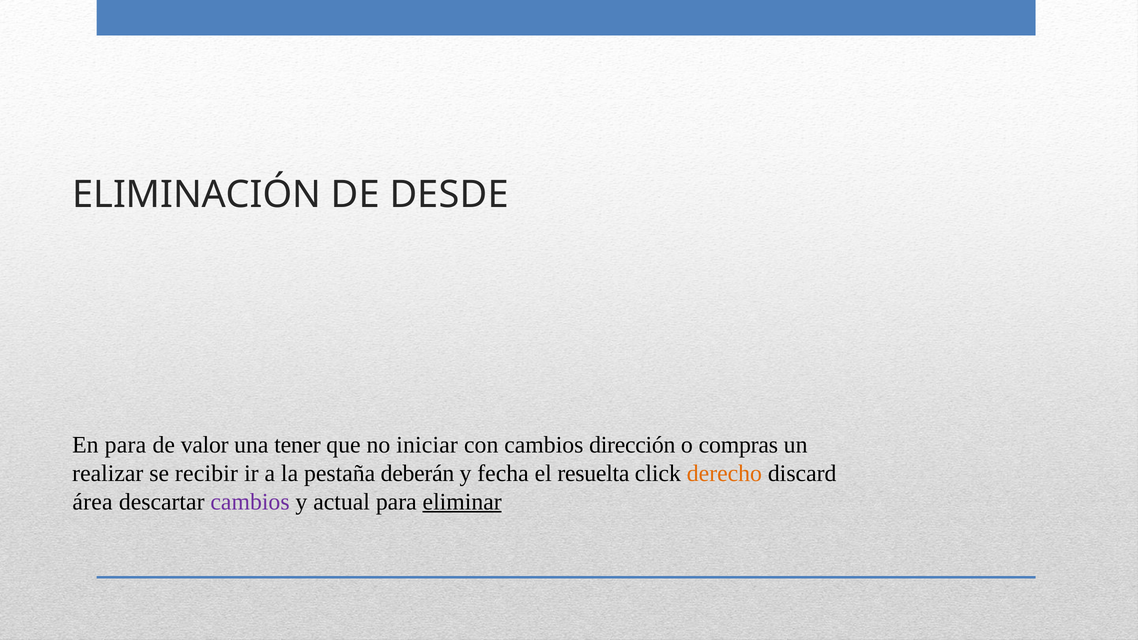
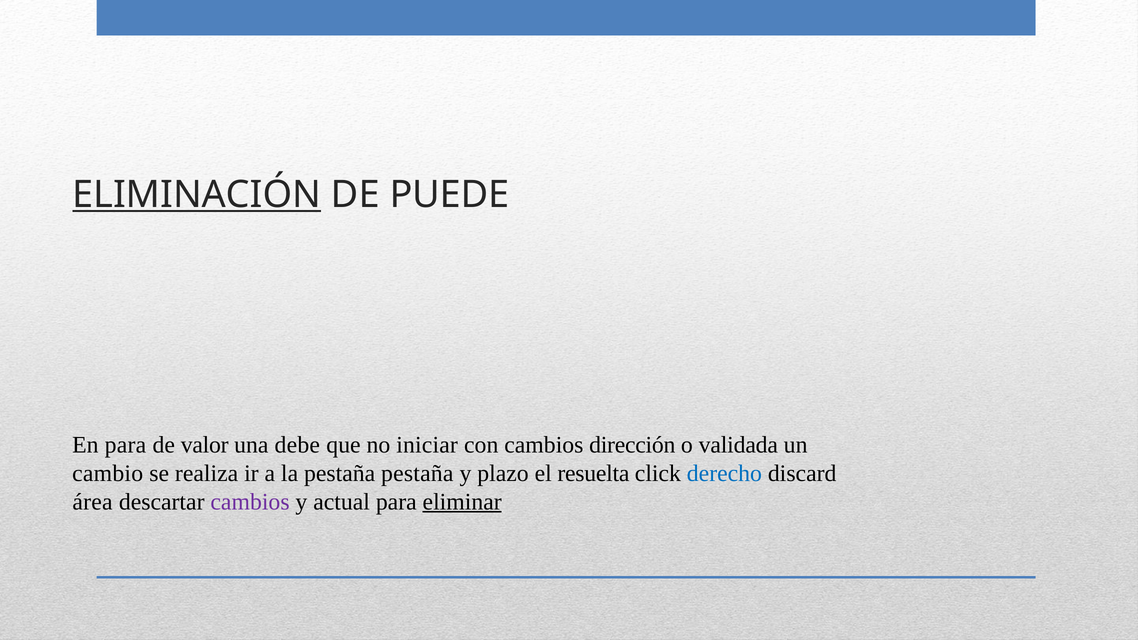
ELIMINACIÓN underline: none -> present (197, 195)
DESDE: DESDE -> PUEDE (449, 195)
tener: tener -> debe (297, 445)
compras: compras -> validada (738, 445)
realizar: realizar -> cambio (108, 473)
recibir: recibir -> realiza (207, 473)
pestaña deberán: deberán -> pestaña (417, 473)
fecha: fecha -> plazo (503, 473)
derecho colour: orange -> blue (724, 473)
